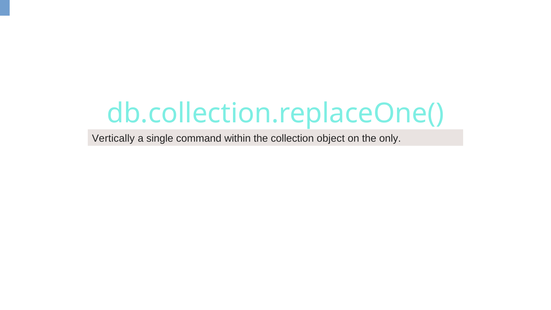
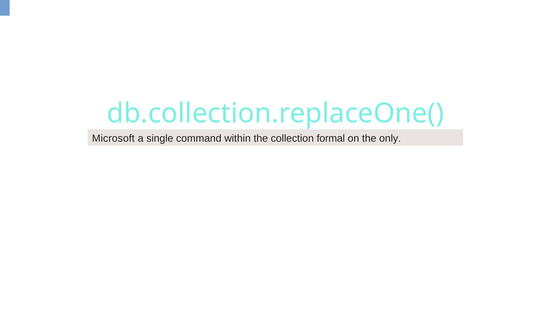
Vertically: Vertically -> Microsoft (113, 138)
object: object -> formal (331, 138)
